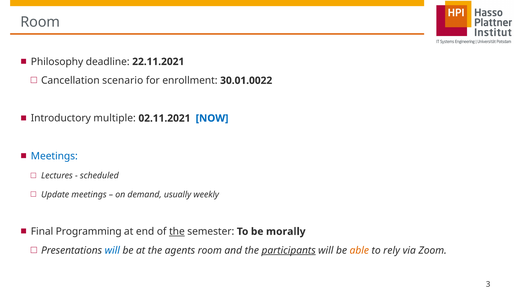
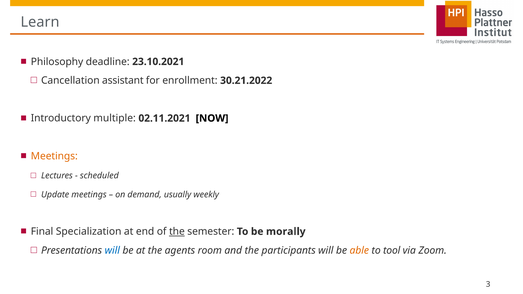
Room: Room -> Learn (40, 22)
22.11.2021: 22.11.2021 -> 23.10.2021 (158, 62)
scenario: scenario -> assistant (123, 81)
30.01.0022: 30.01.0022 -> 30.21.2022 (246, 81)
NOW colour: blue -> black (212, 118)
Meetings colour: blue -> orange (54, 156)
Programming: Programming -> Specialization (89, 232)
participants underline: present -> none (289, 251)
rely: rely -> tool (392, 251)
